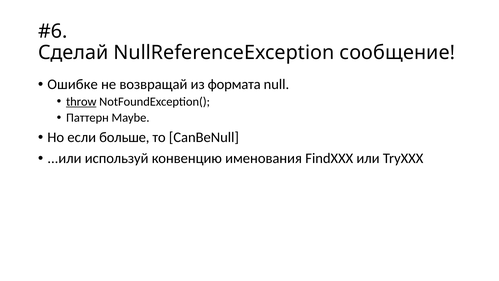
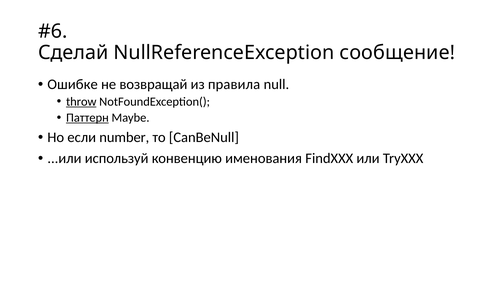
формата: формата -> правила (234, 84)
Паттерн underline: none -> present (87, 118)
больше: больше -> number (124, 137)
